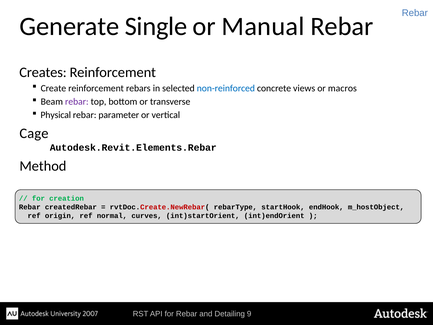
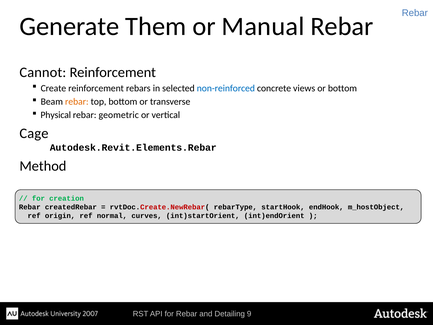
Single: Single -> Them (156, 26)
Creates: Creates -> Cannot (43, 72)
or macros: macros -> bottom (342, 88)
rebar colour: purple -> orange (77, 102)
parameter: parameter -> geometric (119, 115)
